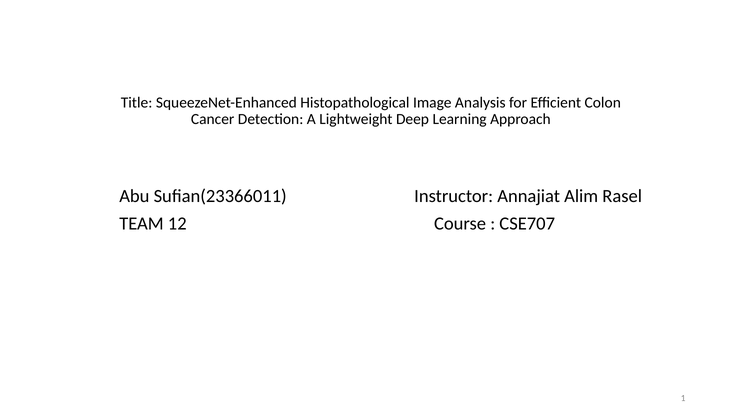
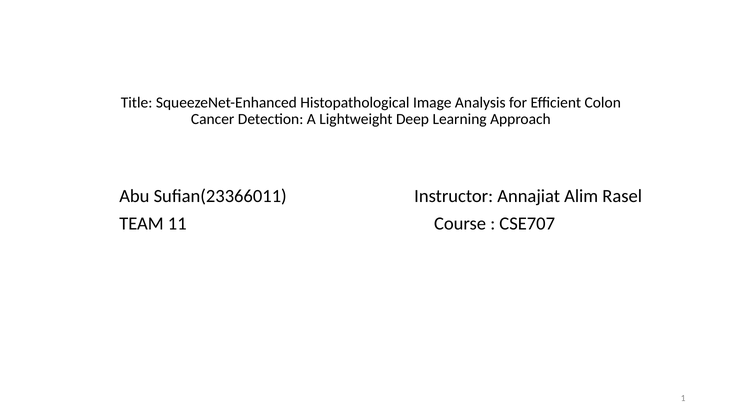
12: 12 -> 11 (177, 224)
